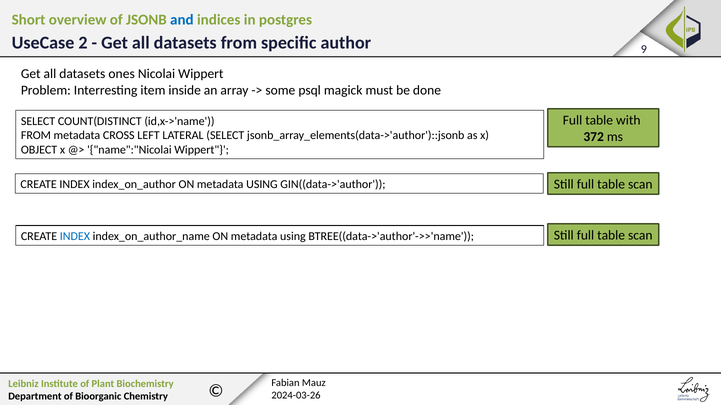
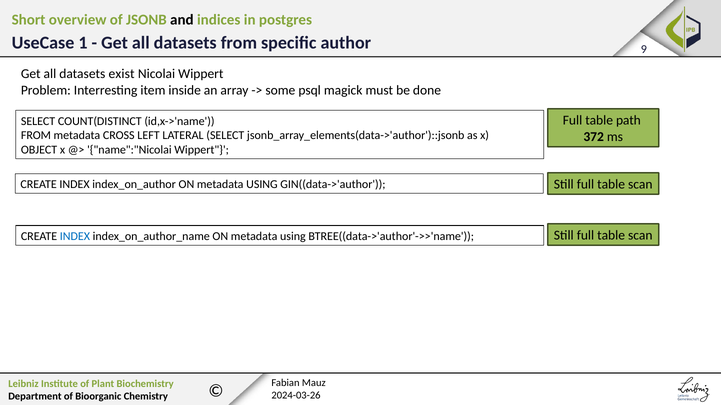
and colour: blue -> black (182, 20)
2: 2 -> 1 (83, 43)
ones: ones -> exist (122, 74)
with: with -> path (628, 121)
